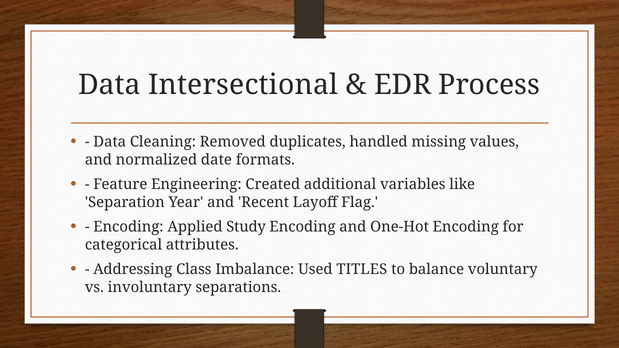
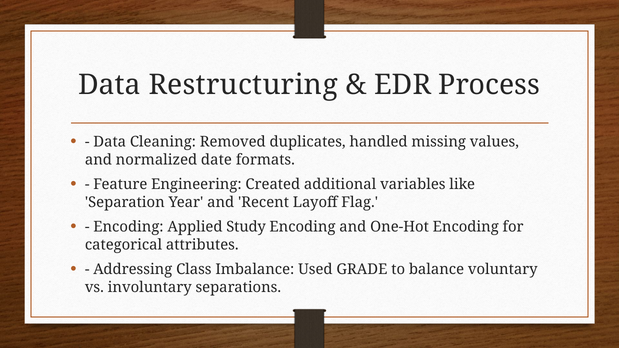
Intersectional: Intersectional -> Restructuring (243, 85)
TITLES: TITLES -> GRADE (362, 270)
